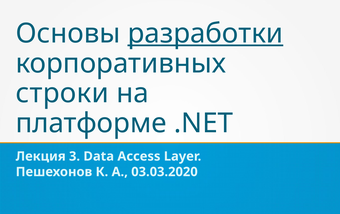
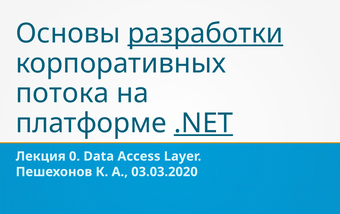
строки: строки -> потока (62, 93)
.NET underline: none -> present (203, 123)
3: 3 -> 0 (75, 156)
